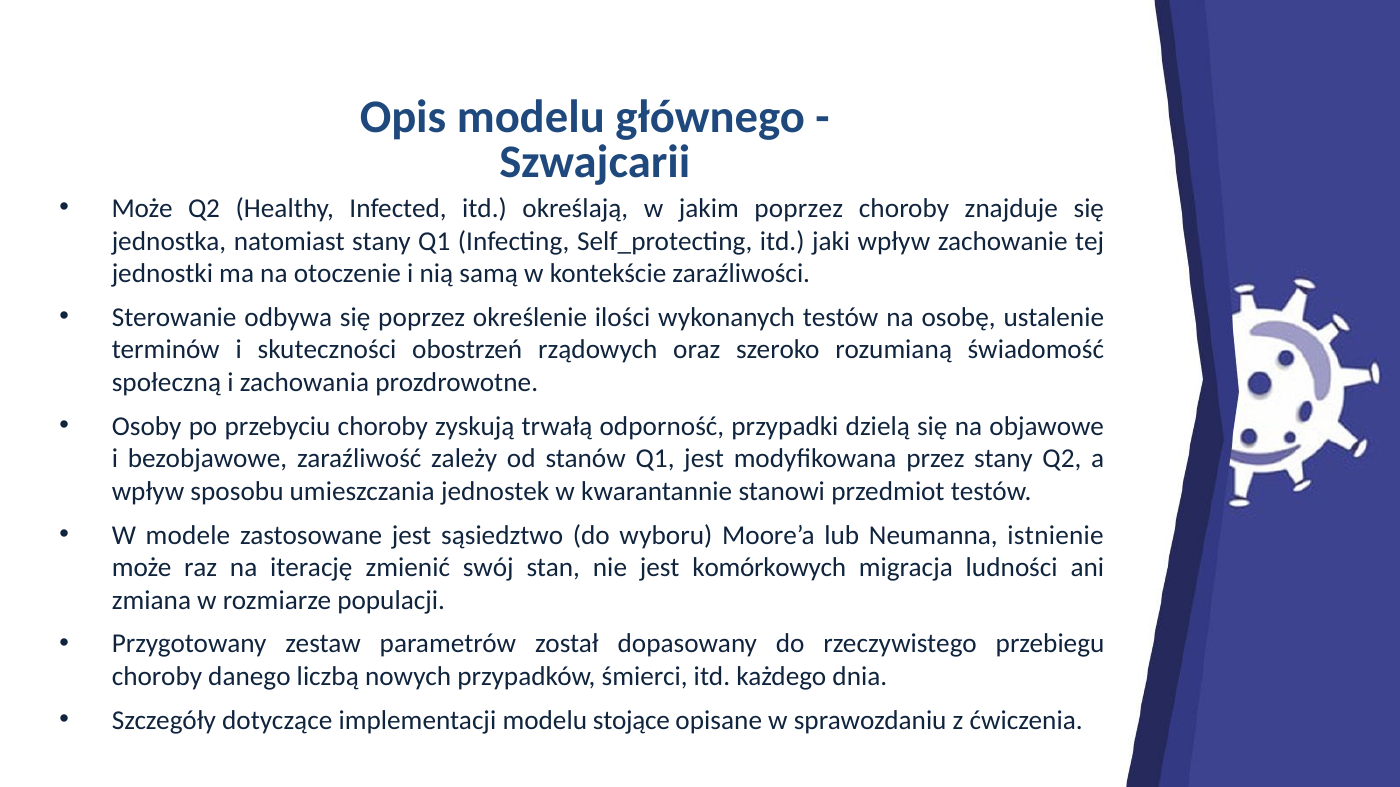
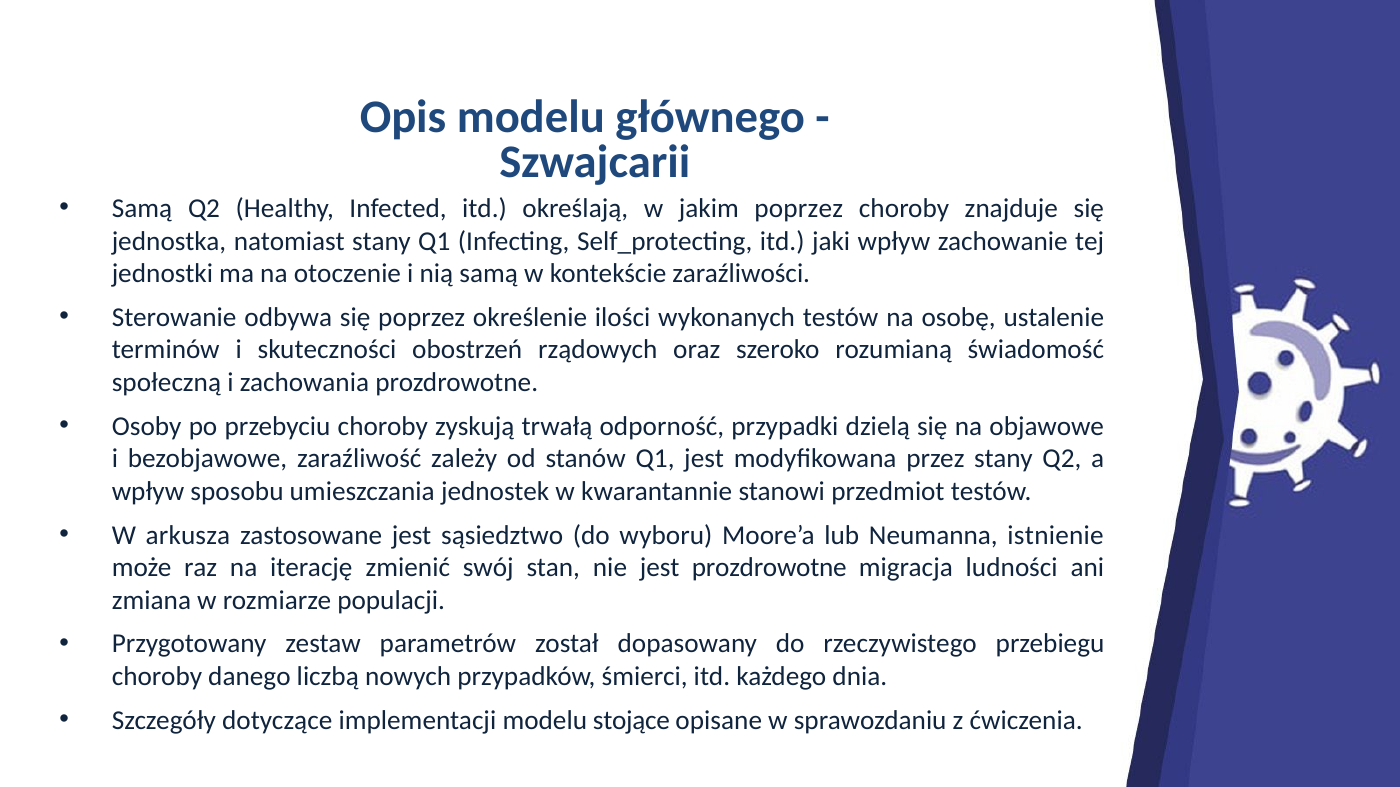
Może: Może -> Samą (142, 209)
modele: modele -> arkusza (188, 535)
jest komórkowych: komórkowych -> prozdrowotne (769, 568)
